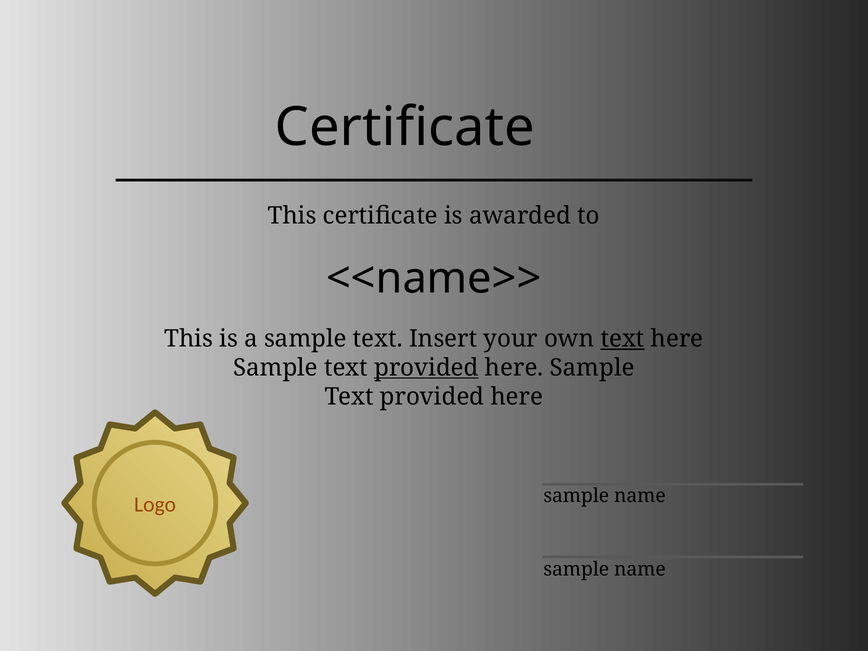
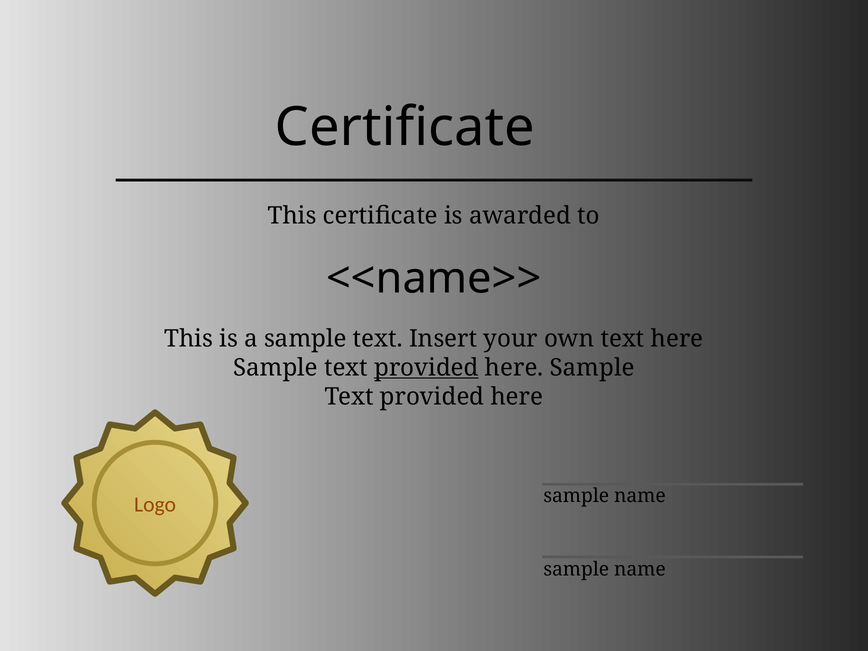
text underline: present -> none (623, 339)
